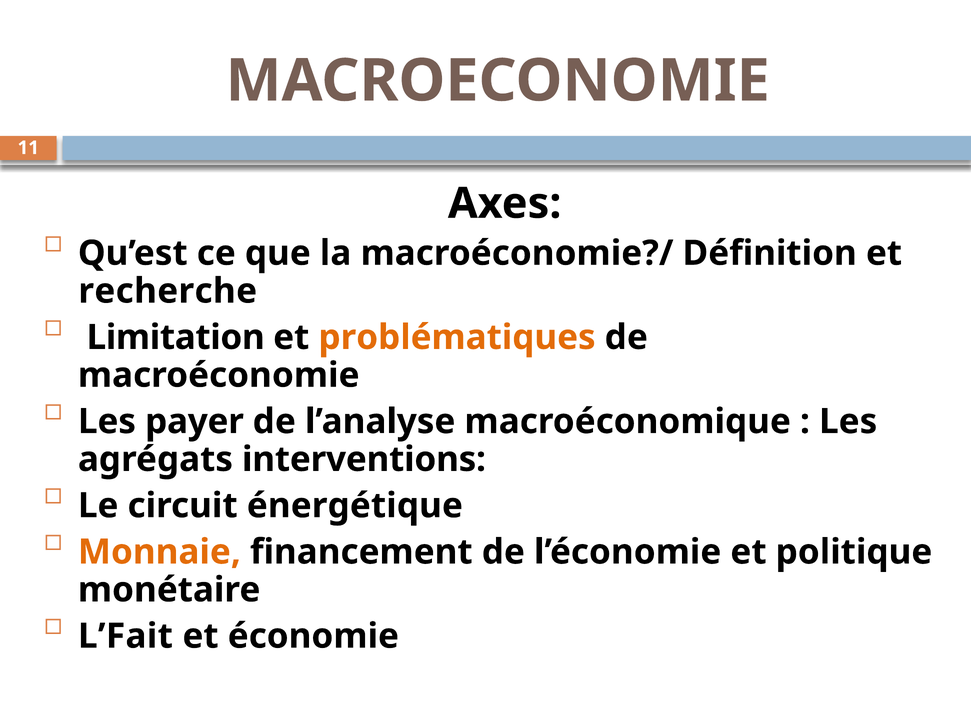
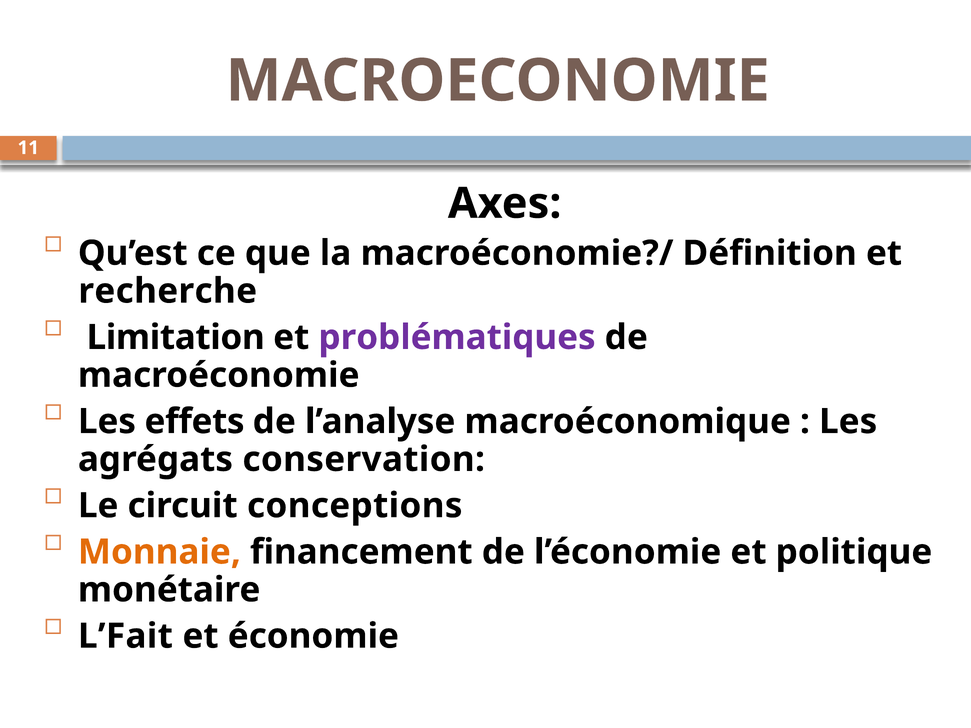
problématiques colour: orange -> purple (457, 337)
payer: payer -> effets (195, 422)
interventions: interventions -> conservation (364, 460)
énergétique: énergétique -> conceptions (355, 506)
